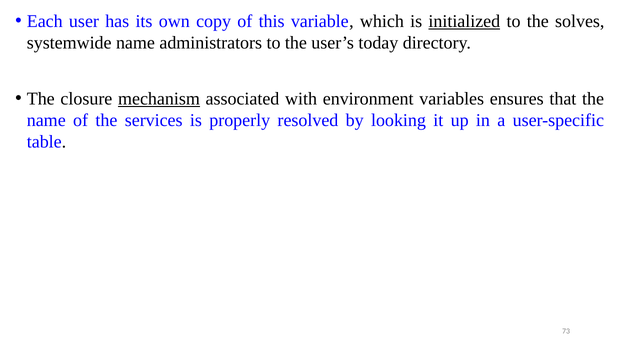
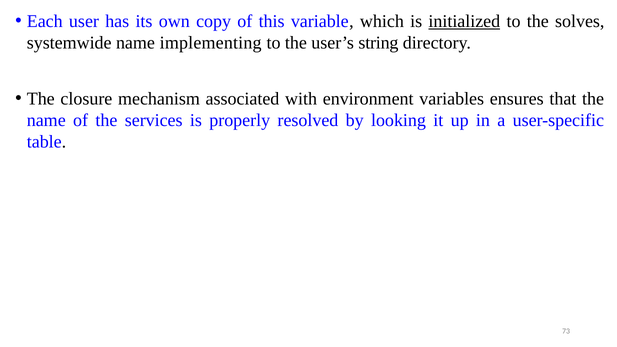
administrators: administrators -> implementing (211, 43)
today: today -> string (378, 43)
mechanism underline: present -> none (159, 99)
